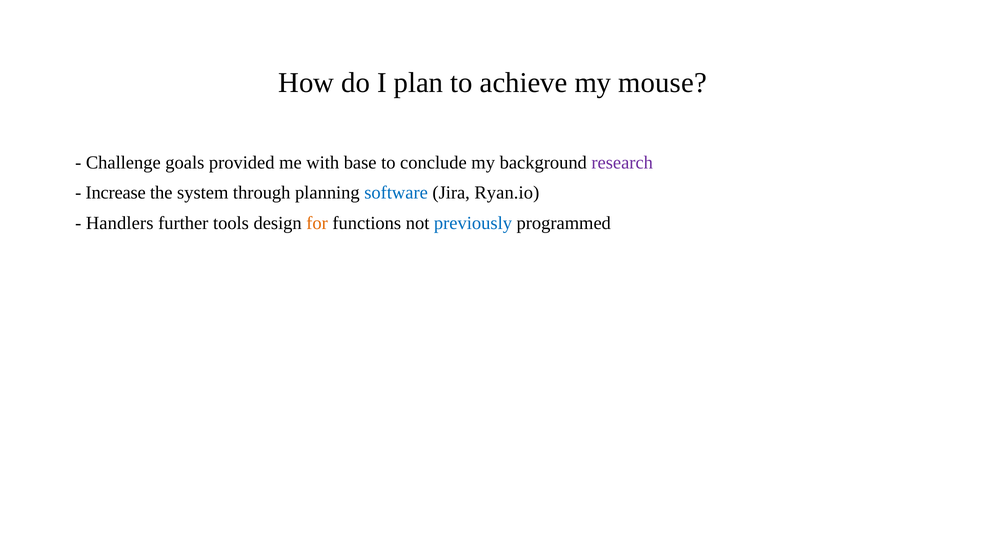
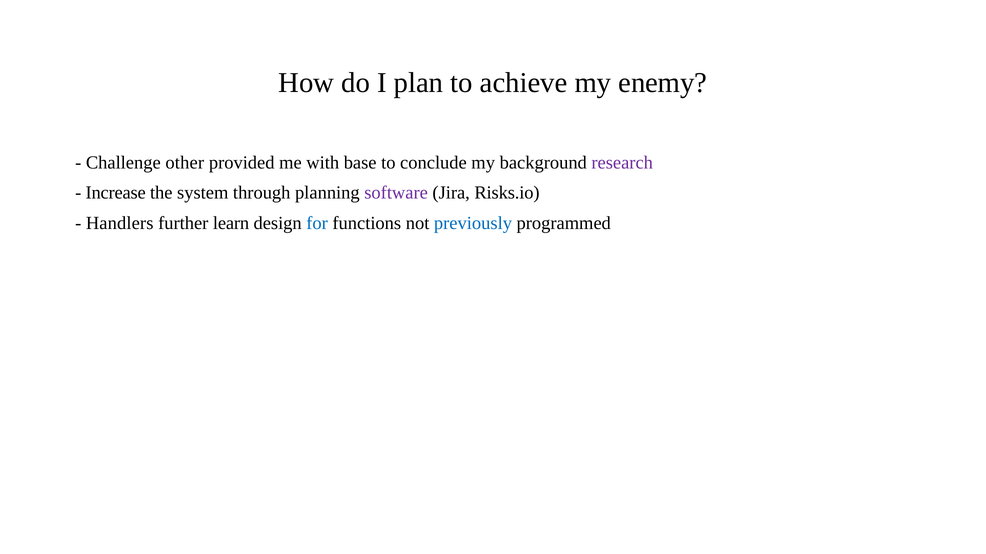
mouse: mouse -> enemy (663, 83)
goals: goals -> other (185, 163)
software colour: blue -> purple (396, 193)
Ryan.io: Ryan.io -> Risks.io (507, 193)
tools: tools -> learn (231, 223)
for colour: orange -> blue (317, 223)
